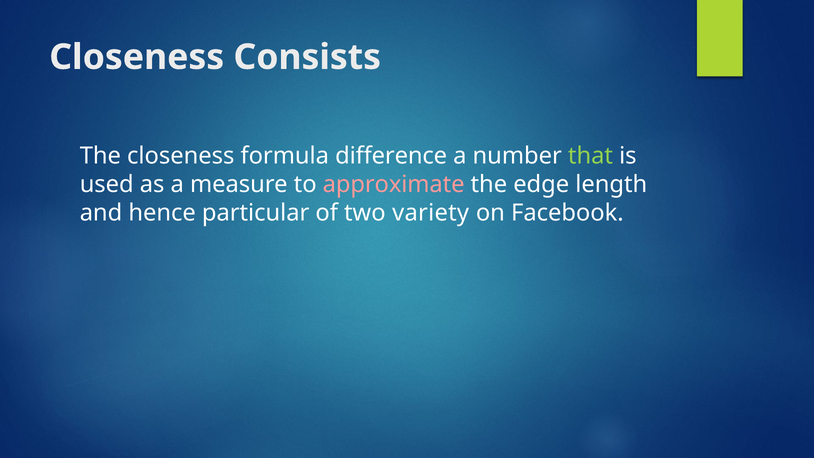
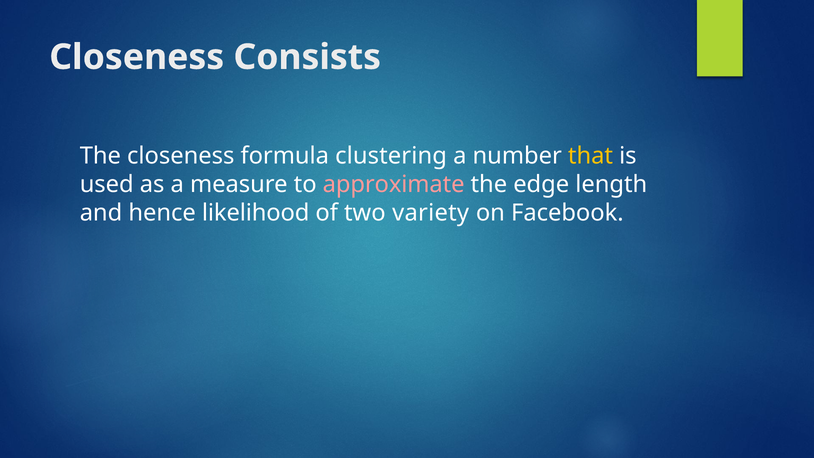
difference: difference -> clustering (391, 156)
that colour: light green -> yellow (591, 156)
particular: particular -> likelihood (256, 213)
